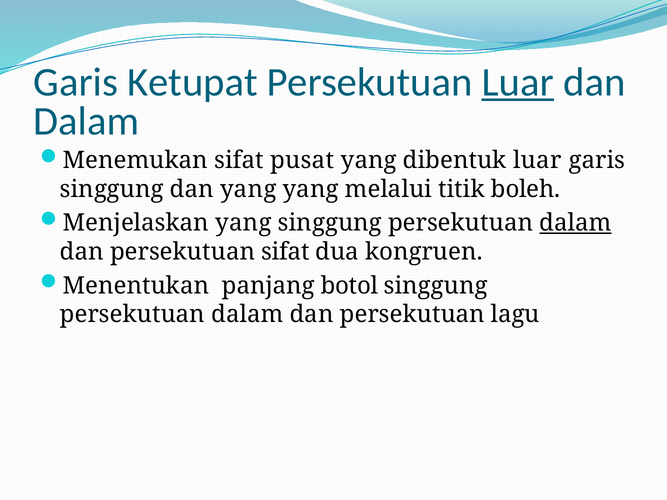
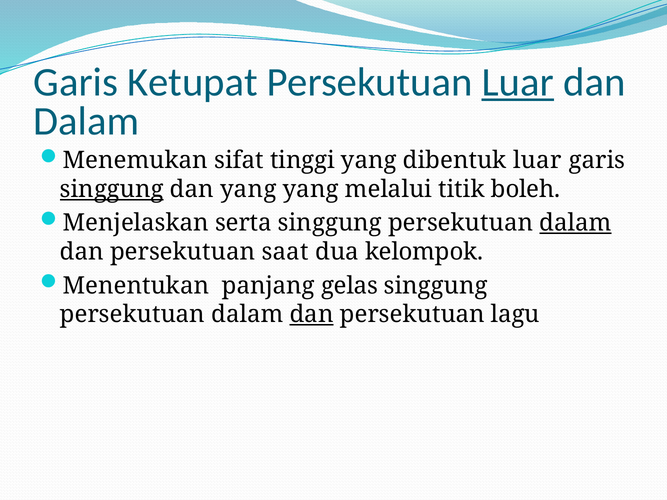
pusat: pusat -> tinggi (302, 161)
singgung underline: none -> present (112, 189)
Menjelaskan yang: yang -> serta (244, 223)
persekutuan sifat: sifat -> saat (285, 252)
kongruen: kongruen -> kelompok (424, 252)
botol: botol -> gelas (350, 286)
dan underline: none -> present (312, 315)
